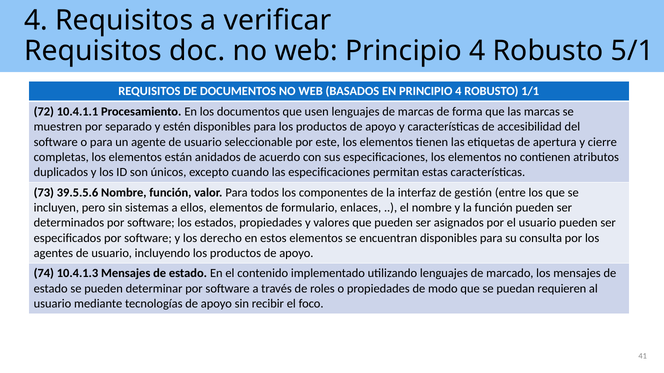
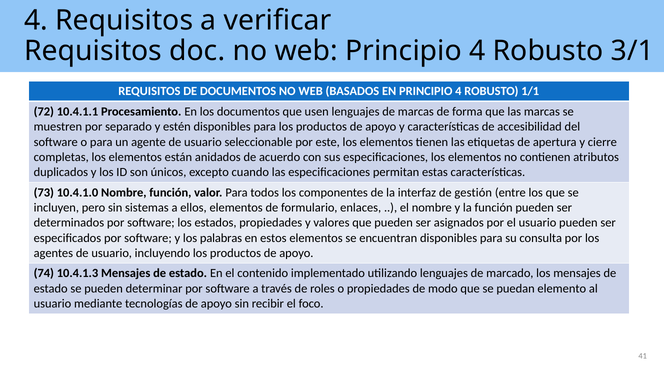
5/1: 5/1 -> 3/1 (632, 51)
39.5.5.6: 39.5.5.6 -> 10.4.1.0 (78, 193)
derecho: derecho -> palabras (221, 238)
requieren: requieren -> elemento (562, 289)
